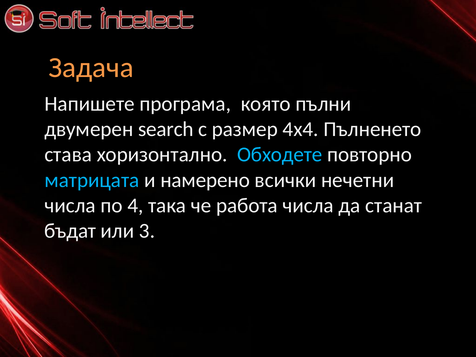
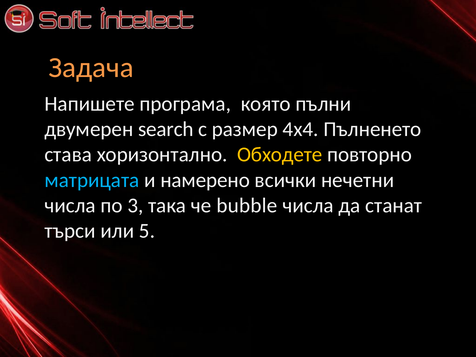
Обходете colour: light blue -> yellow (280, 155)
4: 4 -> 3 (135, 205)
работа: работа -> bubble (247, 205)
бъдат: бъдат -> търси (70, 231)
3: 3 -> 5 (147, 231)
